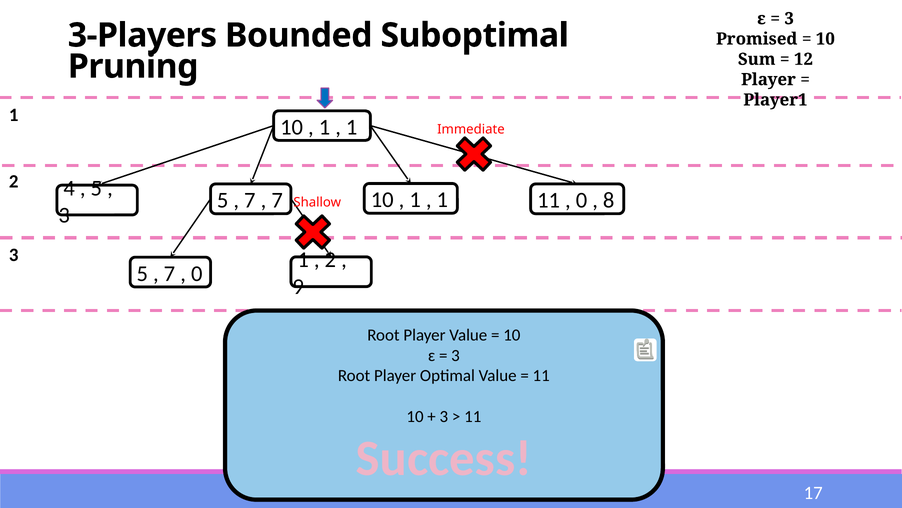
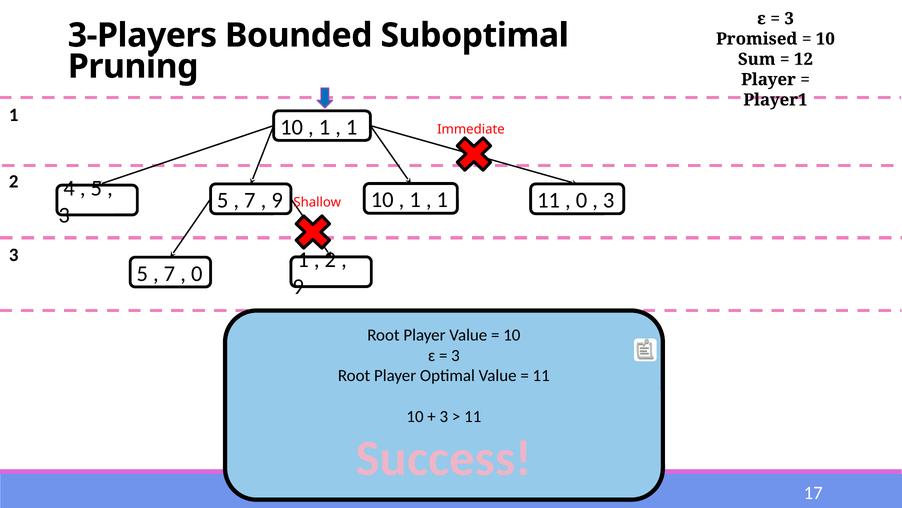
8: 8 -> 3 (609, 200)
7: 7 -> 9 (277, 200)
